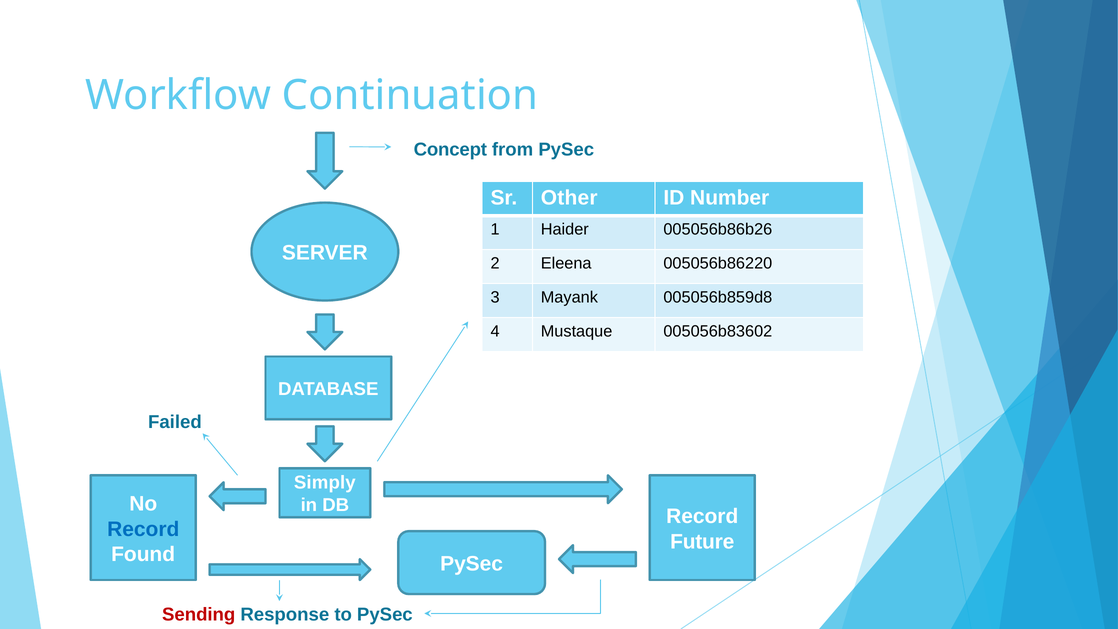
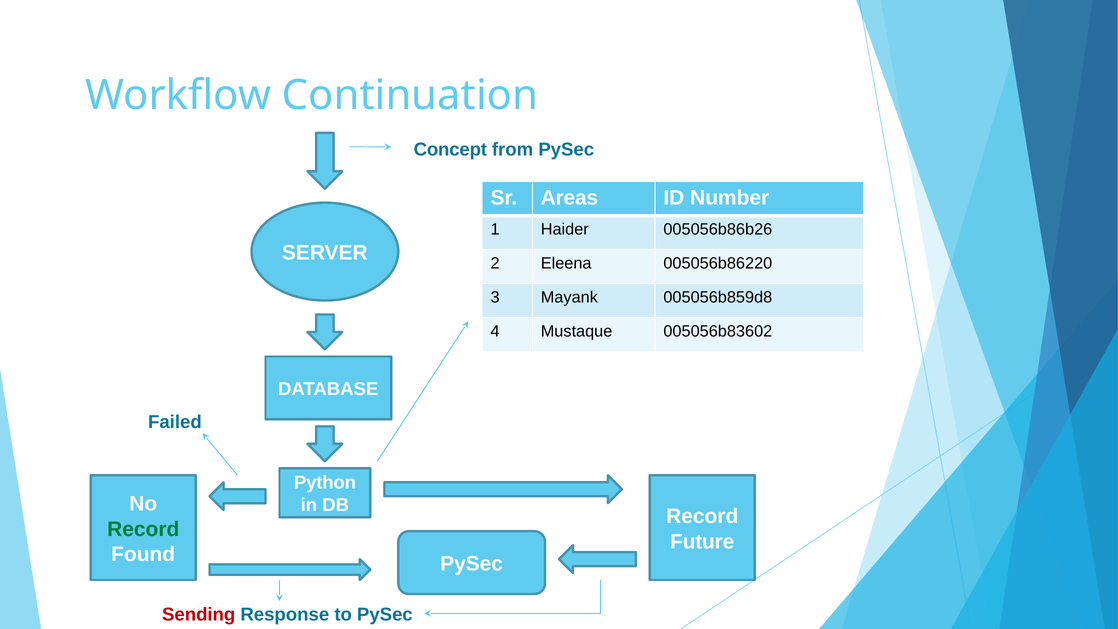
Other: Other -> Areas (569, 198)
Simply: Simply -> Python (325, 483)
Record colour: blue -> green (143, 529)
